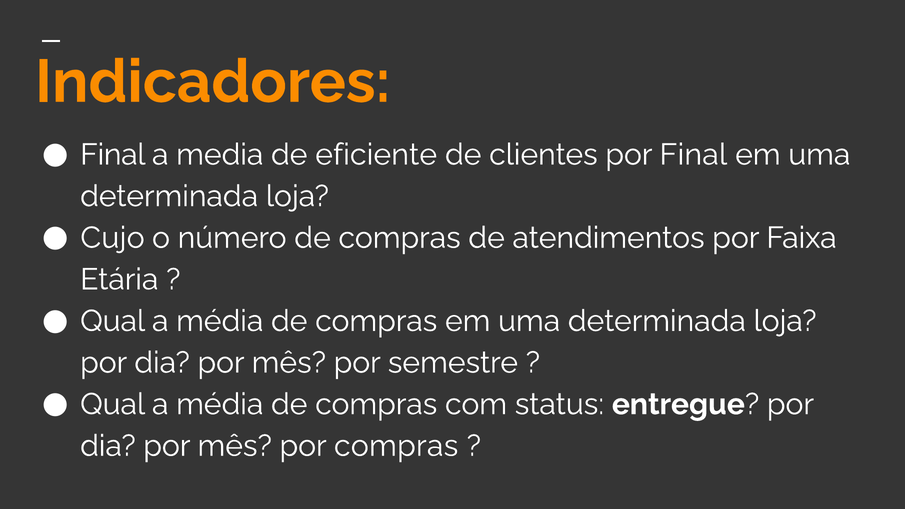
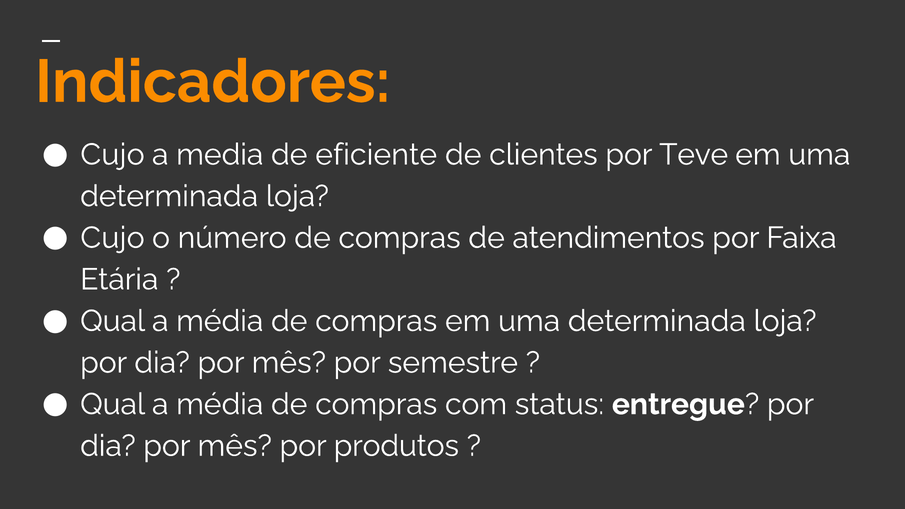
Final: Final -> Cujo (112, 155)
por Final: Final -> Teve (694, 155)
por compras: compras -> produtos (396, 446)
